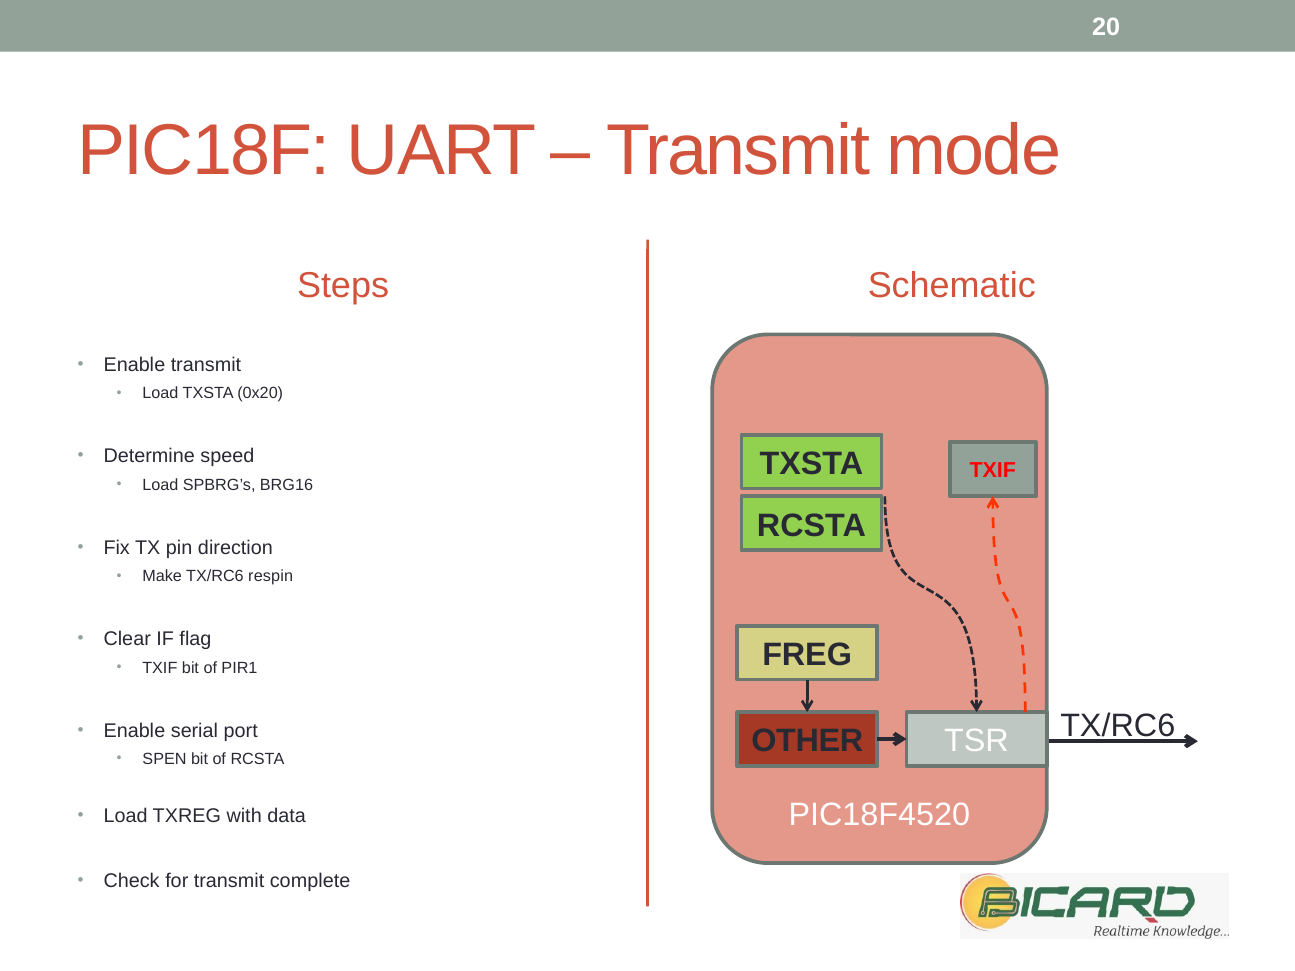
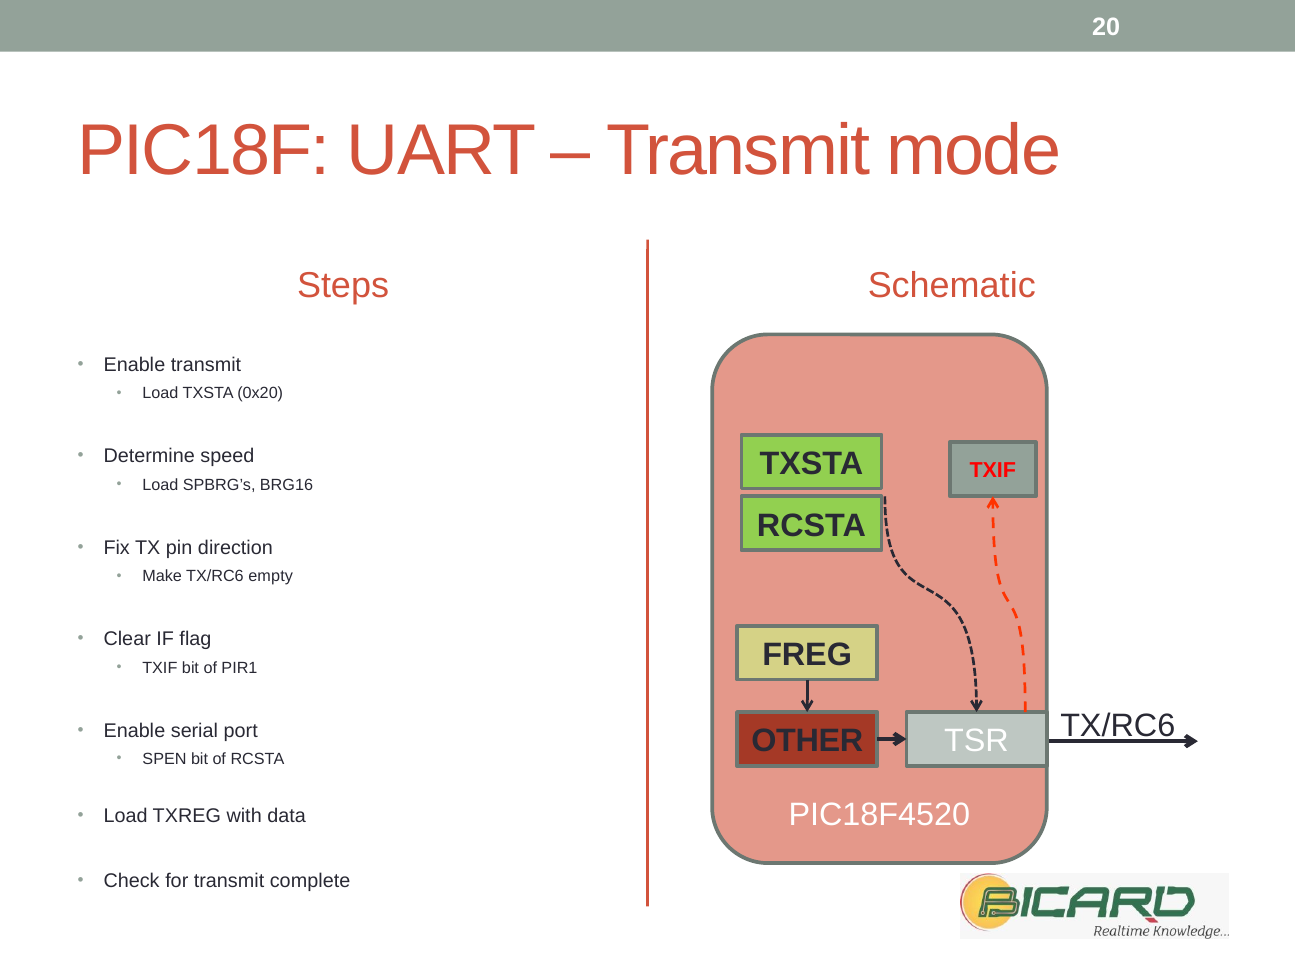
respin: respin -> empty (271, 576)
